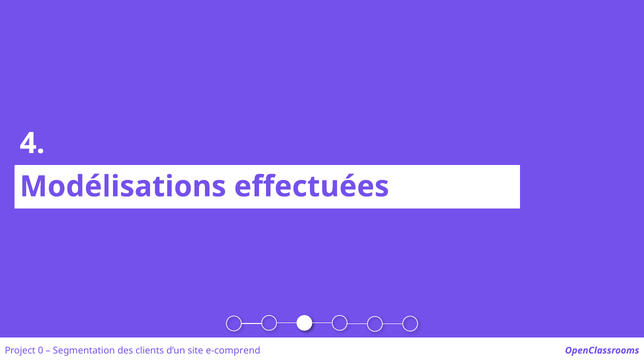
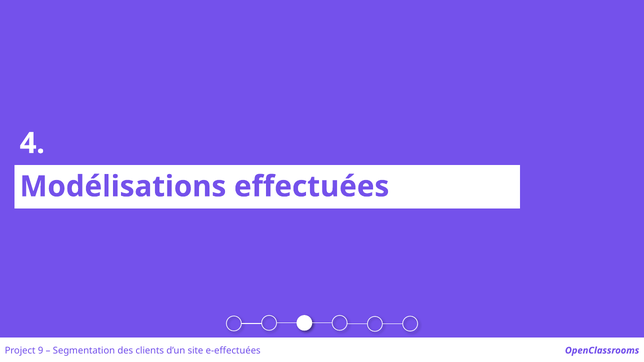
0: 0 -> 9 (41, 351)
e-comprend: e-comprend -> e-effectuées (233, 351)
